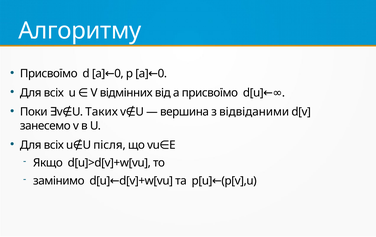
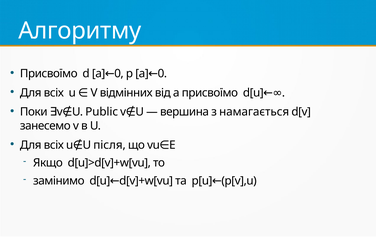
Таких: Таких -> Public (102, 112)
відвіданими: відвіданими -> намагається (254, 112)
